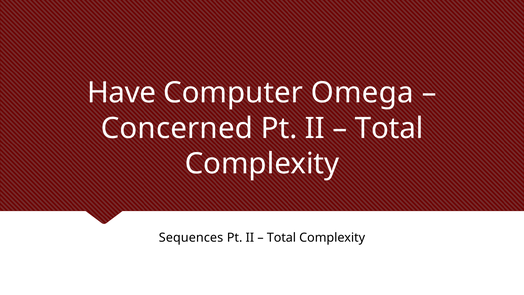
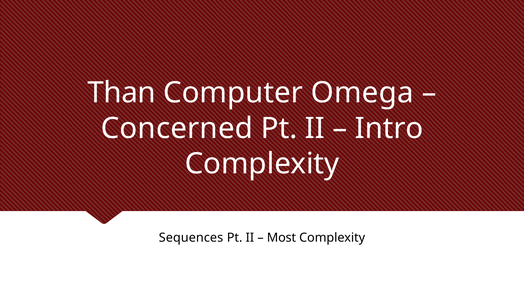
Have: Have -> Than (122, 93)
Total: Total -> Intro (389, 128)
Total: Total -> Most (281, 237)
